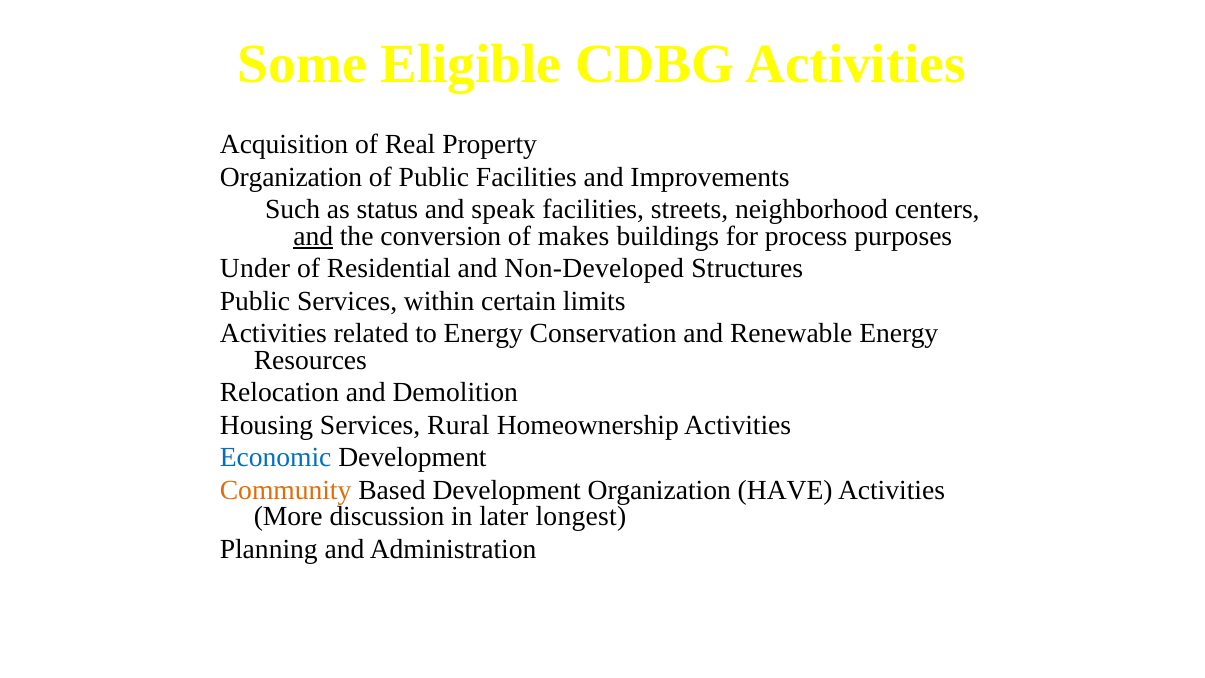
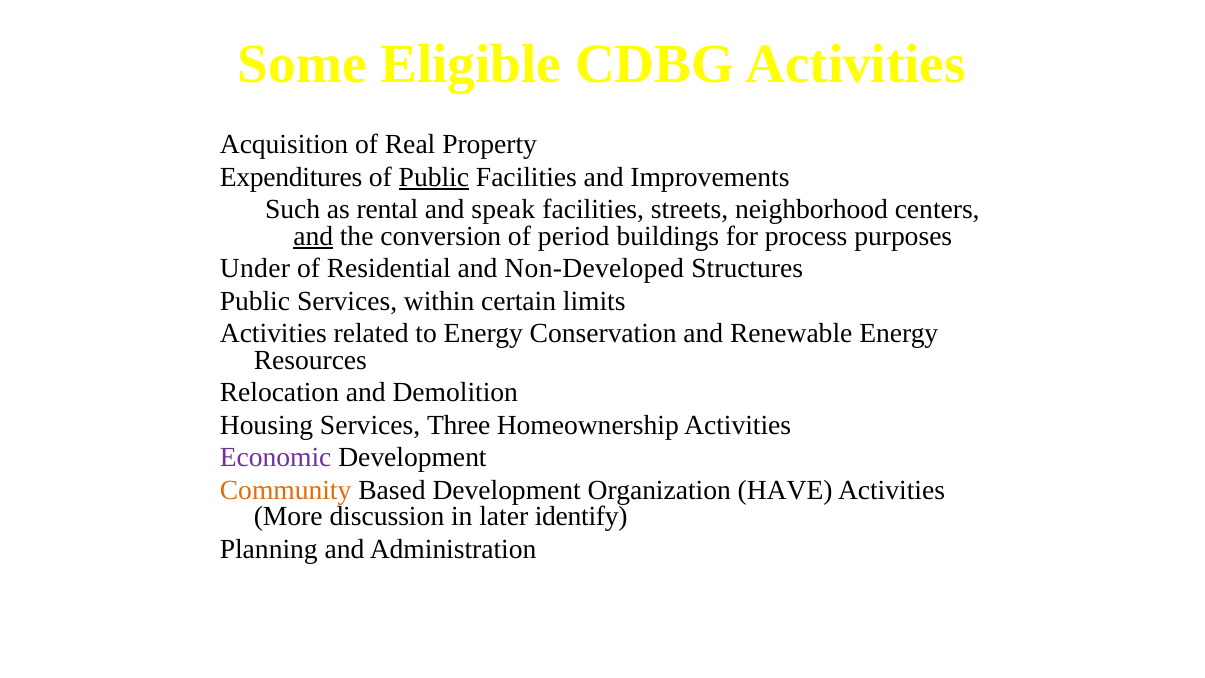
Organization: Organization -> Expenditures (291, 177)
Public underline: none -> present (434, 177)
status: status -> rental (387, 210)
makes: makes -> period (574, 236)
Rural: Rural -> Three (459, 425)
Economic colour: blue -> purple (276, 458)
longest: longest -> identify (581, 517)
